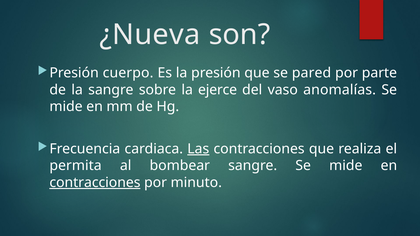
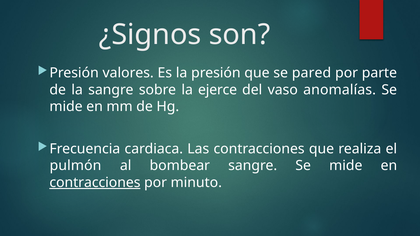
¿Nueva: ¿Nueva -> ¿Signos (150, 35)
cuerpo: cuerpo -> valores (128, 73)
Las underline: present -> none (198, 149)
permita: permita -> pulmón (75, 166)
